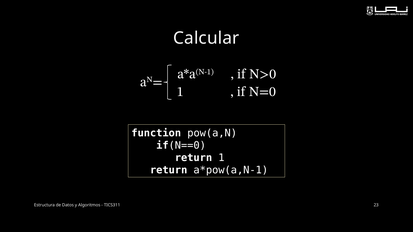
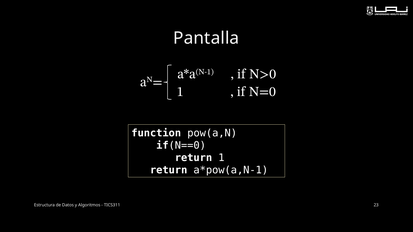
Calcular: Calcular -> Pantalla (206, 38)
